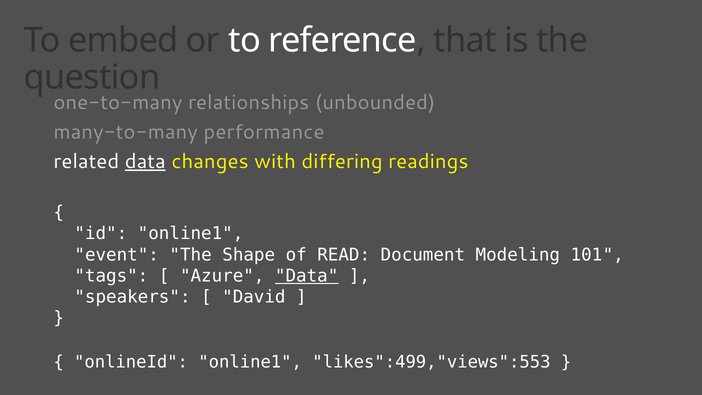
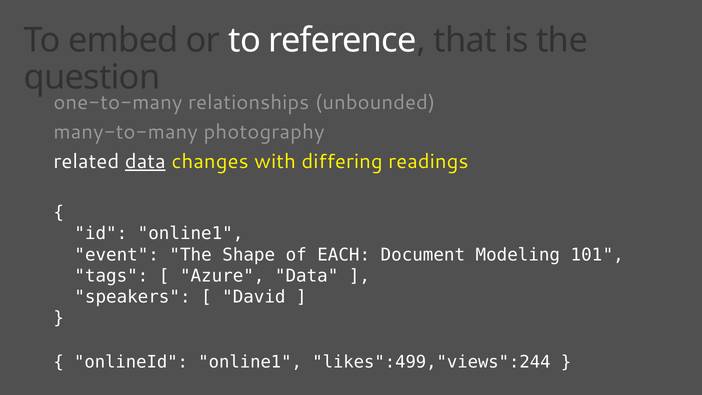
performance: performance -> photography (264, 132)
READ: READ -> EACH (344, 255)
Data underline: present -> none (307, 276)
likes":499,"views":553: likes":499,"views":553 -> likes":499,"views":244 (431, 362)
